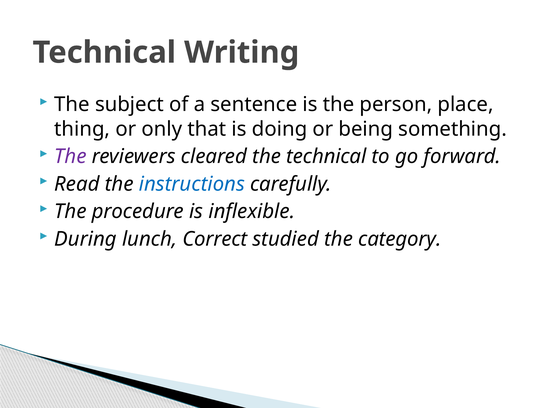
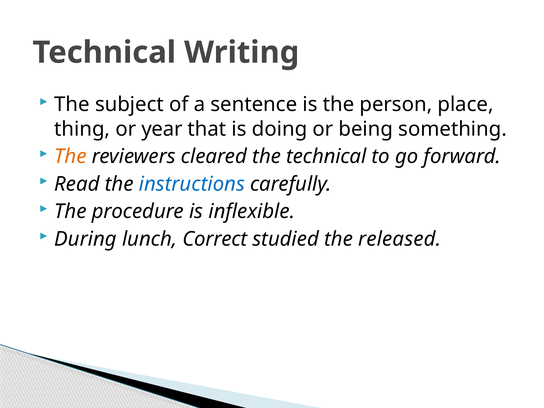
only: only -> year (162, 129)
The colour: purple -> orange (70, 157)
category: category -> released (400, 239)
